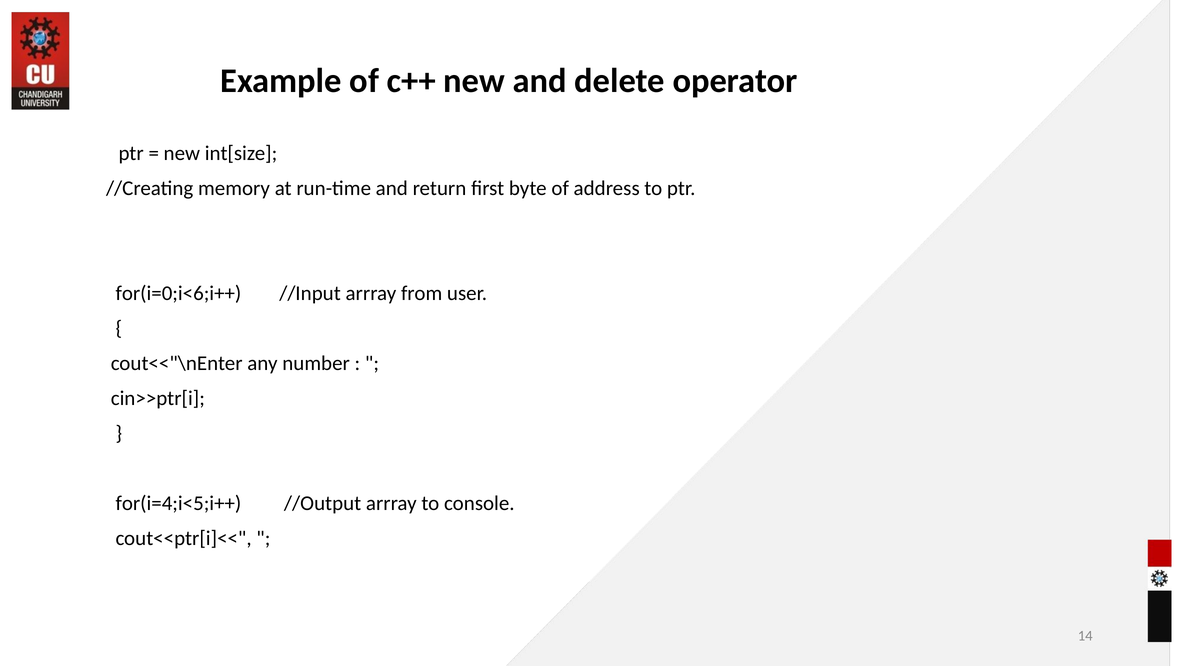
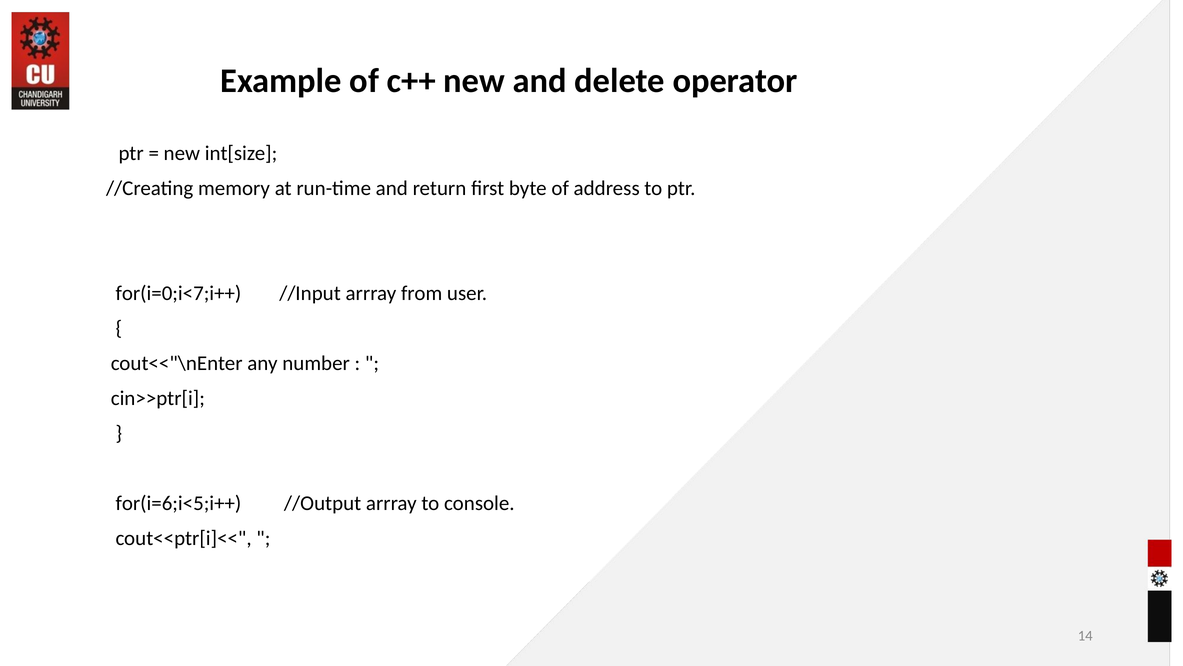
for(i=0;i<6;i++: for(i=0;i<6;i++ -> for(i=0;i<7;i++ (178, 293)
for(i=4;i<5;i++: for(i=4;i<5;i++ -> for(i=6;i<5;i++ (178, 503)
